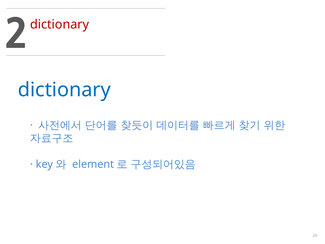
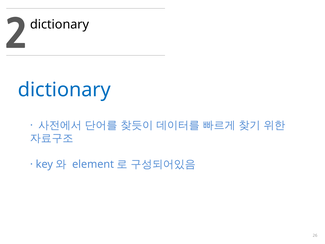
dictionary colour: red -> black (60, 24)
